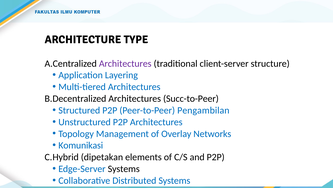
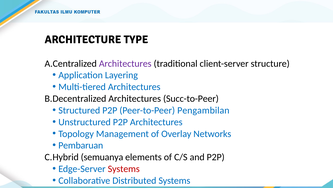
Komunikasi: Komunikasi -> Pembaruan (81, 145)
dipetakan: dipetakan -> semuanya (102, 157)
Systems colour: black -> red (124, 168)
